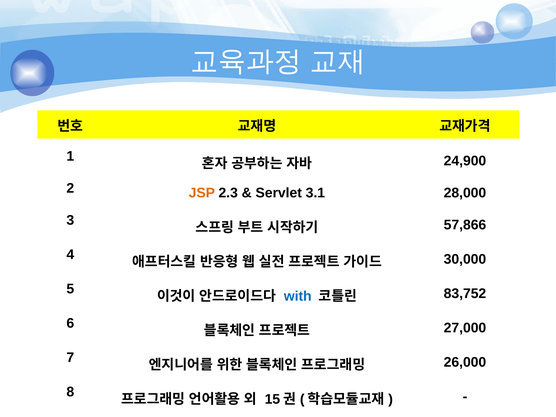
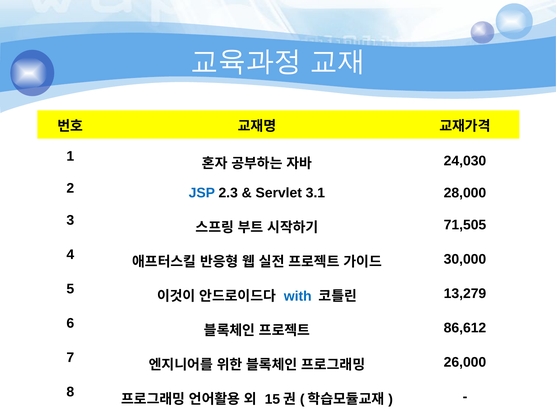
24,900: 24,900 -> 24,030 (465, 161)
JSP colour: orange -> blue (202, 193)
57,866: 57,866 -> 71,505 (465, 225)
83,752: 83,752 -> 13,279 (465, 294)
27,000: 27,000 -> 86,612 (465, 328)
